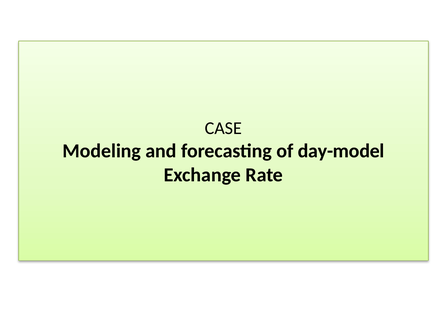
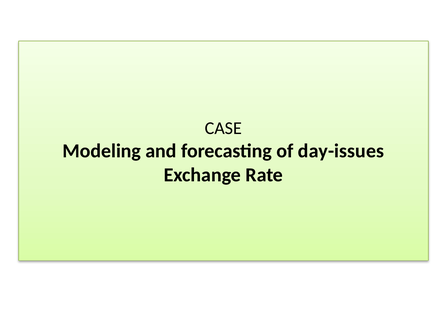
day-model: day-model -> day-issues (341, 151)
